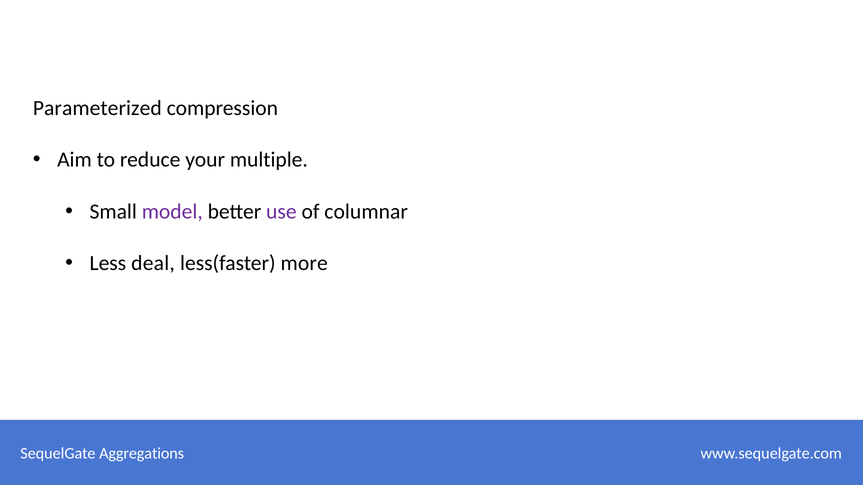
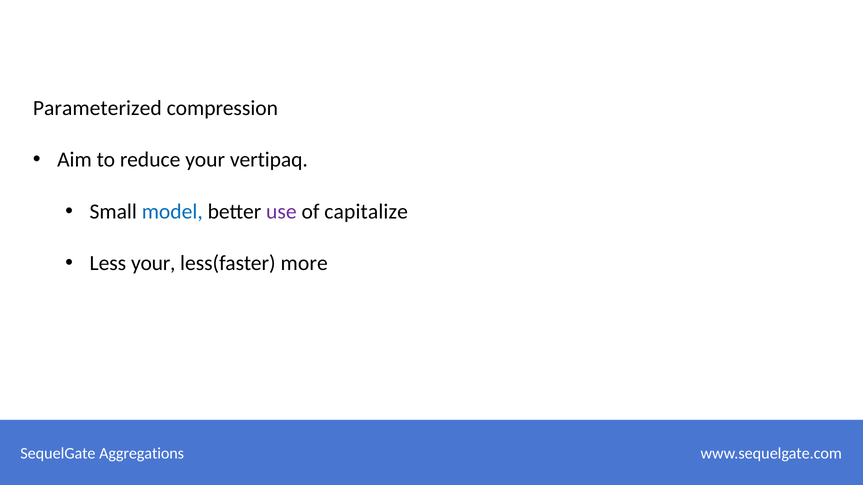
multiple: multiple -> vertipaq (269, 160)
model colour: purple -> blue (172, 212)
columnar: columnar -> capitalize (366, 212)
Less deal: deal -> your (153, 264)
